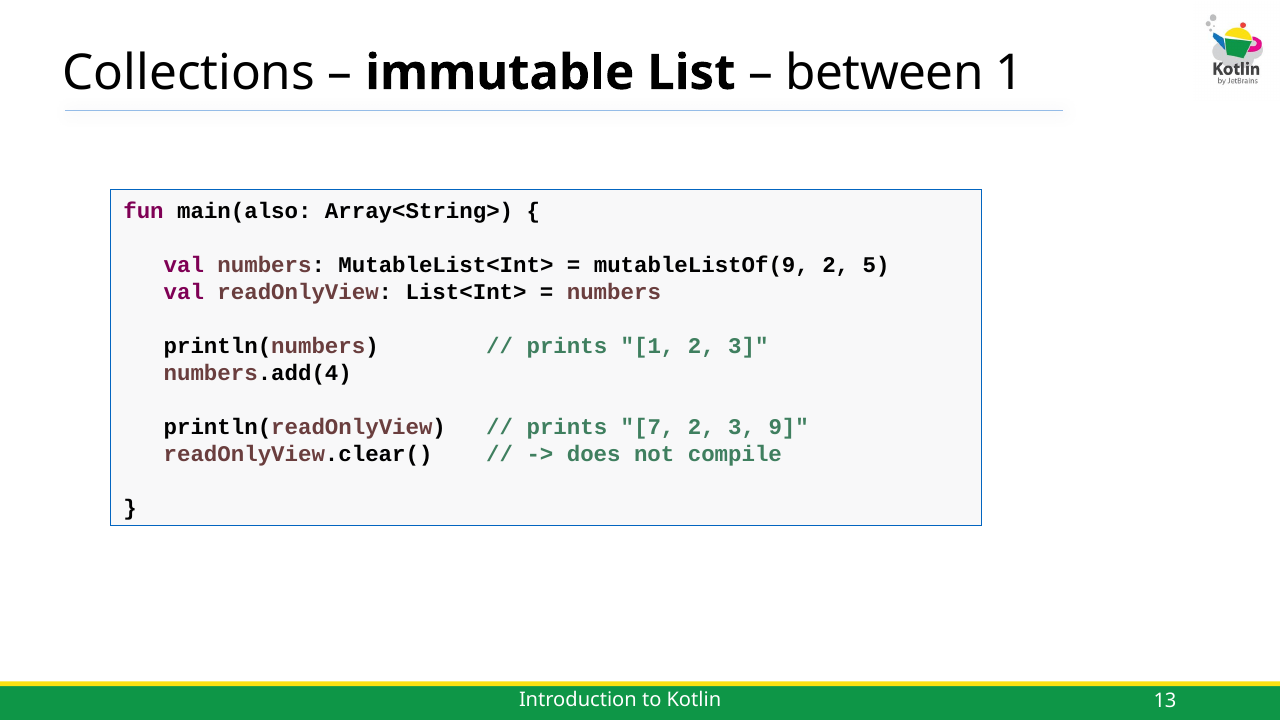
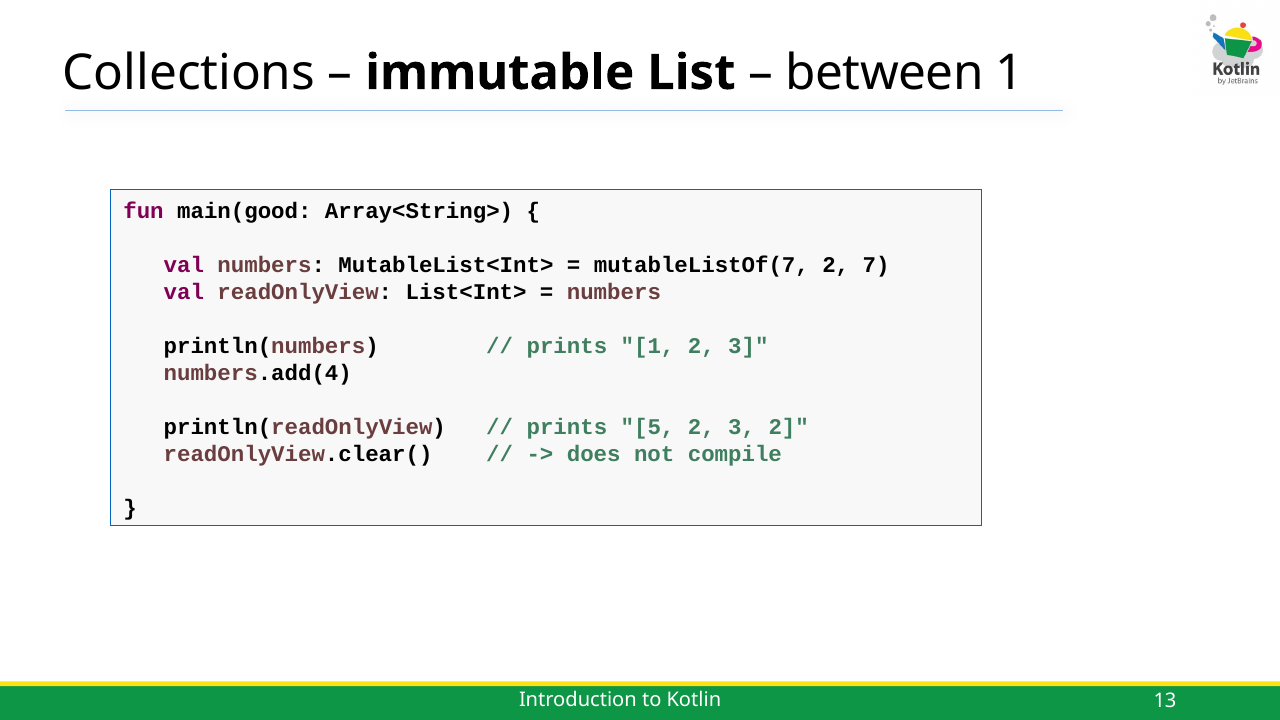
main(also: main(also -> main(good (244, 211)
mutableListOf(9: mutableListOf(9 -> mutableListOf(7 (701, 265)
5: 5 -> 7 (876, 265)
7: 7 -> 5 (648, 427)
3 9: 9 -> 2 (789, 427)
